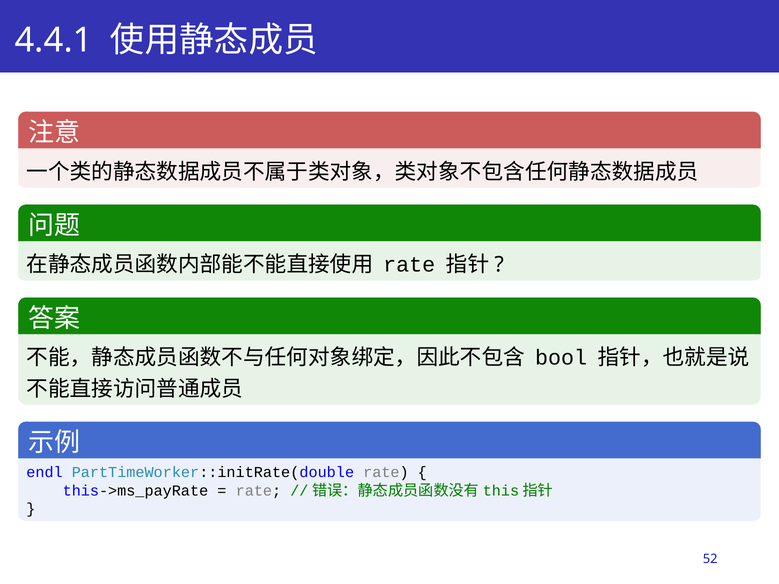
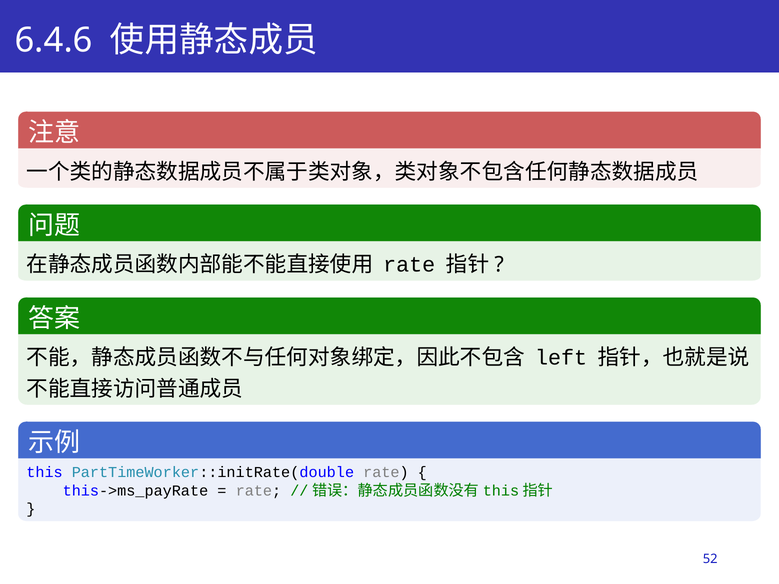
4.4.1: 4.4.1 -> 6.4.6 (54, 40)
bool: bool -> left (561, 358)
endl: endl -> this (45, 473)
